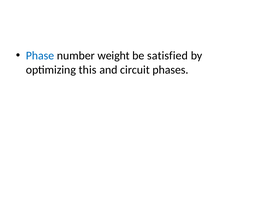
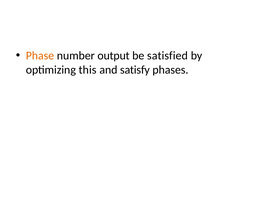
Phase colour: blue -> orange (40, 56)
weight: weight -> output (114, 56)
circuit: circuit -> satisfy (135, 70)
